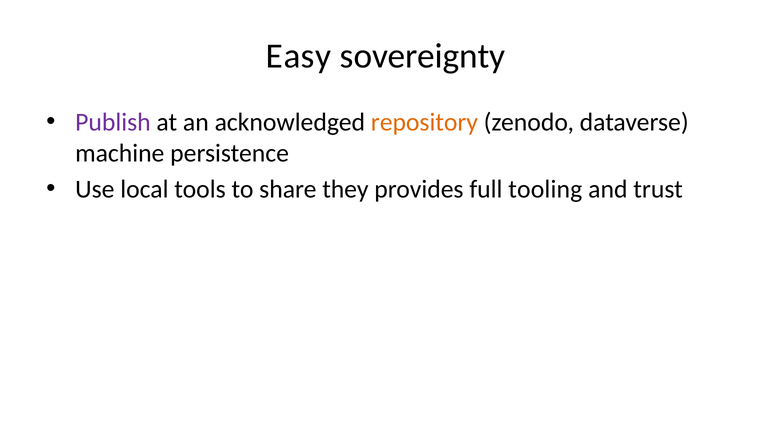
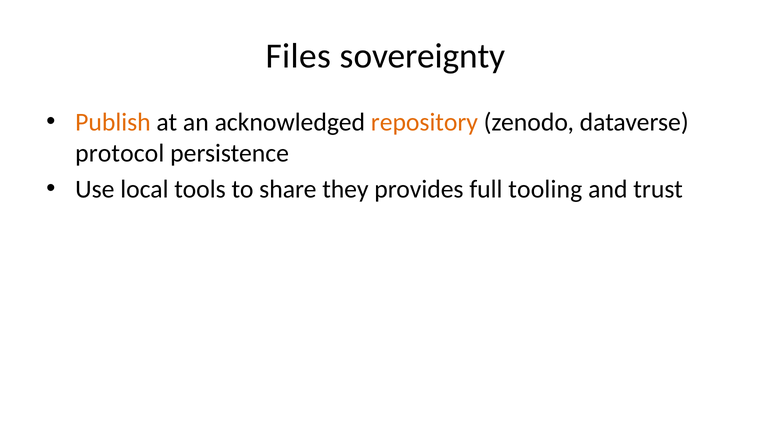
Easy: Easy -> Files (298, 56)
Publish colour: purple -> orange (113, 122)
machine: machine -> protocol (120, 153)
